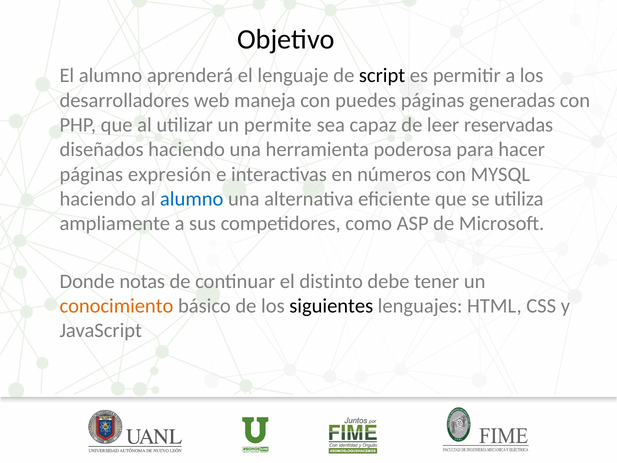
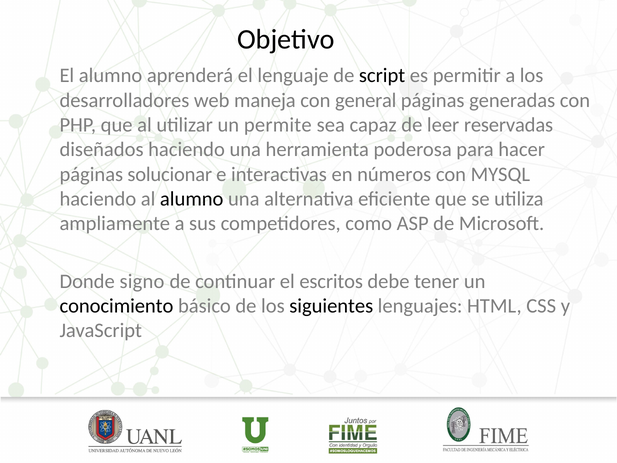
puedes: puedes -> general (366, 100)
expresión: expresión -> solucionar (170, 174)
alumno colour: blue -> black (192, 199)
notas: notas -> signo (142, 281)
distinto: distinto -> escritos (331, 281)
conocimiento colour: orange -> black (116, 306)
